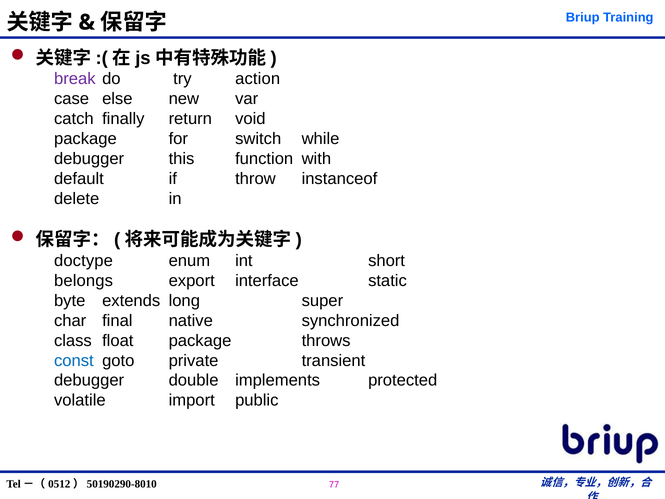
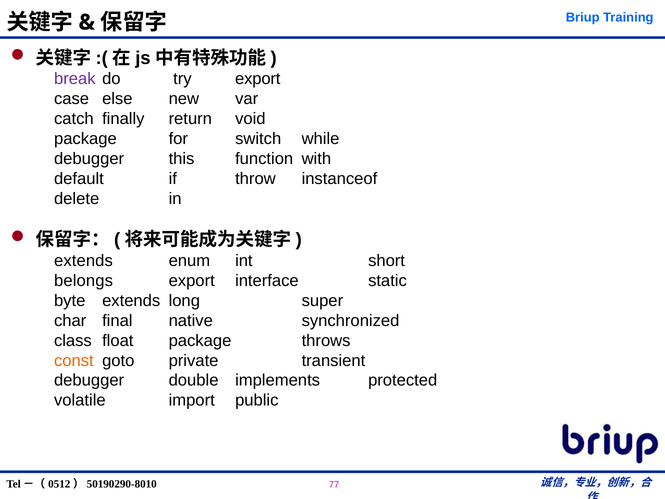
try action: action -> export (258, 79)
doctype: doctype -> extends (83, 261)
const colour: blue -> orange (74, 360)
